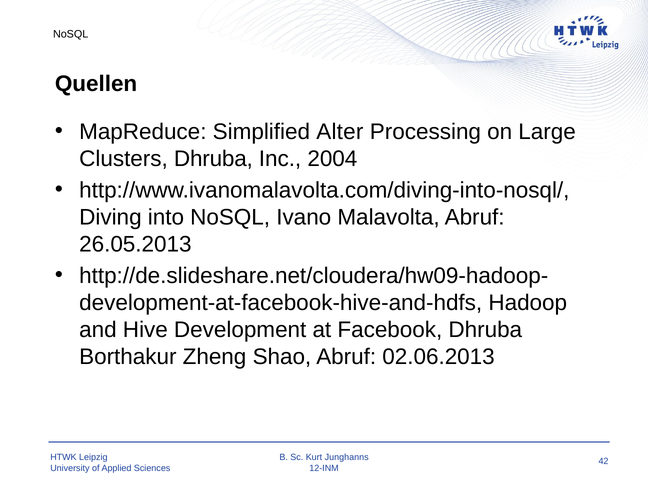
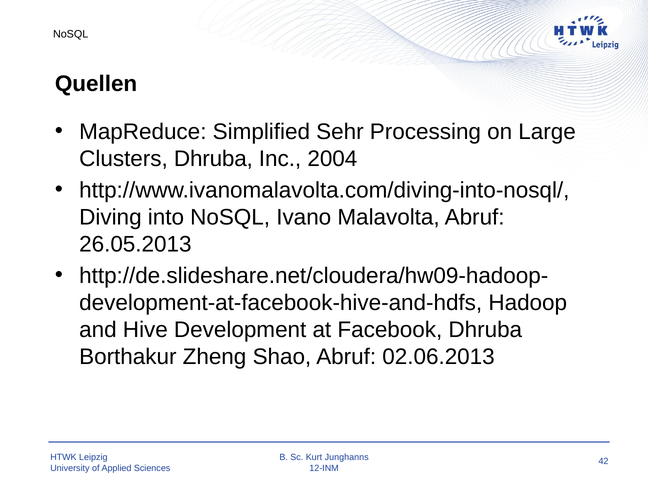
Alter: Alter -> Sehr (340, 132)
